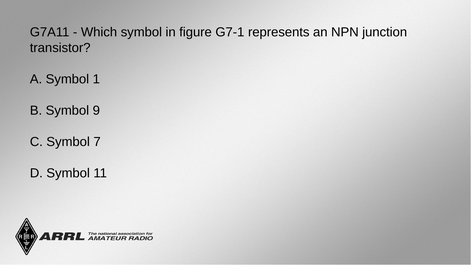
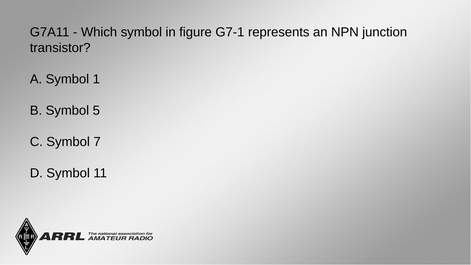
9: 9 -> 5 (96, 110)
